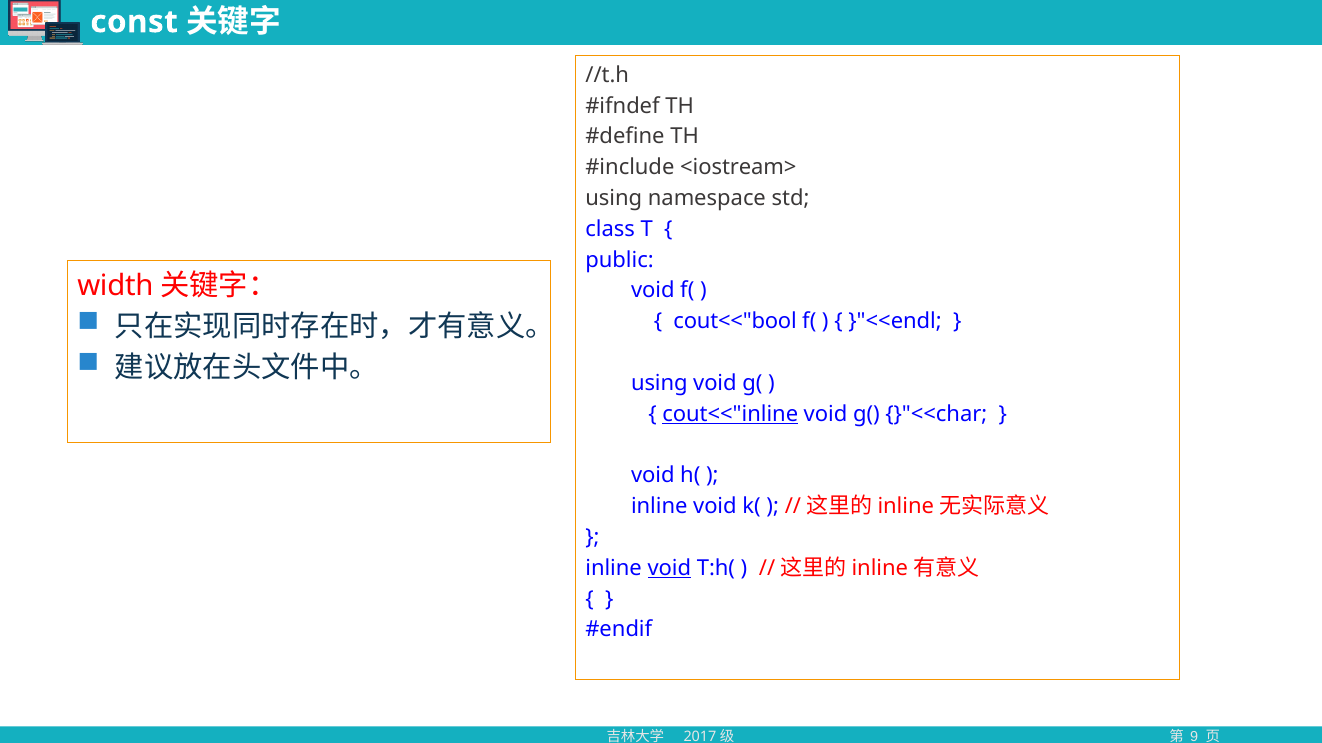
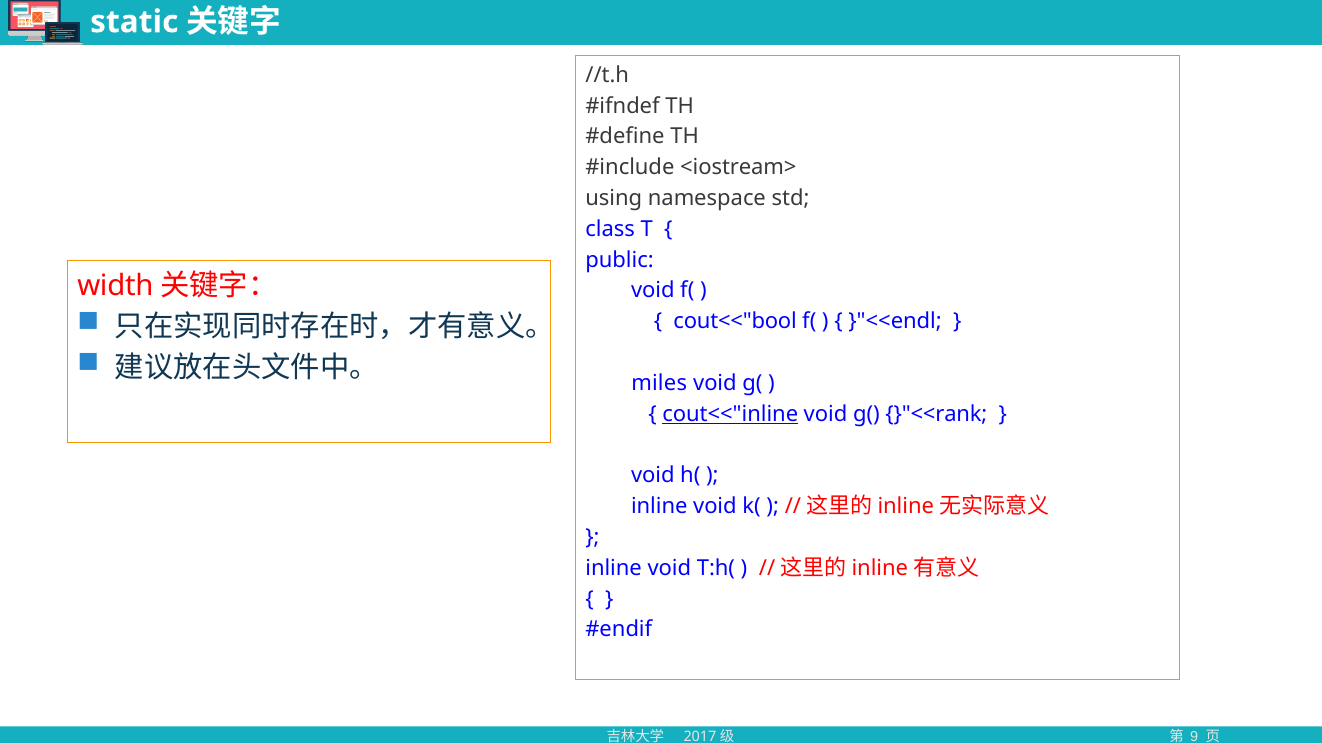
const: const -> static (134, 22)
using: using -> miles (659, 383)
}"<<char: }"<<char -> }"<<rank (936, 414)
void underline: present -> none (669, 569)
